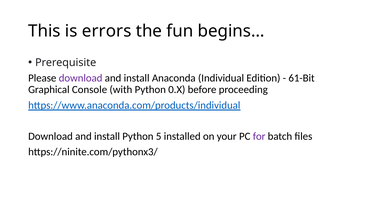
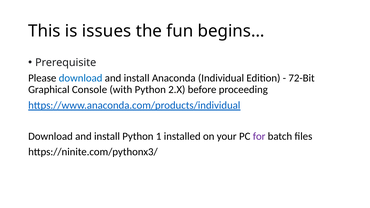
errors: errors -> issues (107, 31)
download colour: purple -> blue (81, 78)
61-Bit: 61-Bit -> 72-Bit (302, 78)
0.X: 0.X -> 2.X (177, 90)
5: 5 -> 1 (159, 136)
